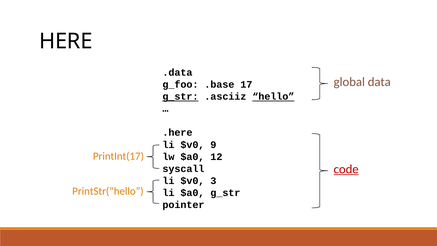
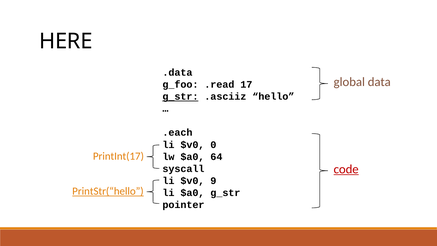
.base: .base -> .read (219, 85)
hello underline: present -> none (273, 97)
.here: .here -> .each (177, 133)
9: 9 -> 0 (213, 145)
12: 12 -> 64 (216, 157)
3: 3 -> 9 (213, 181)
PrintStr(“hello underline: none -> present (108, 191)
